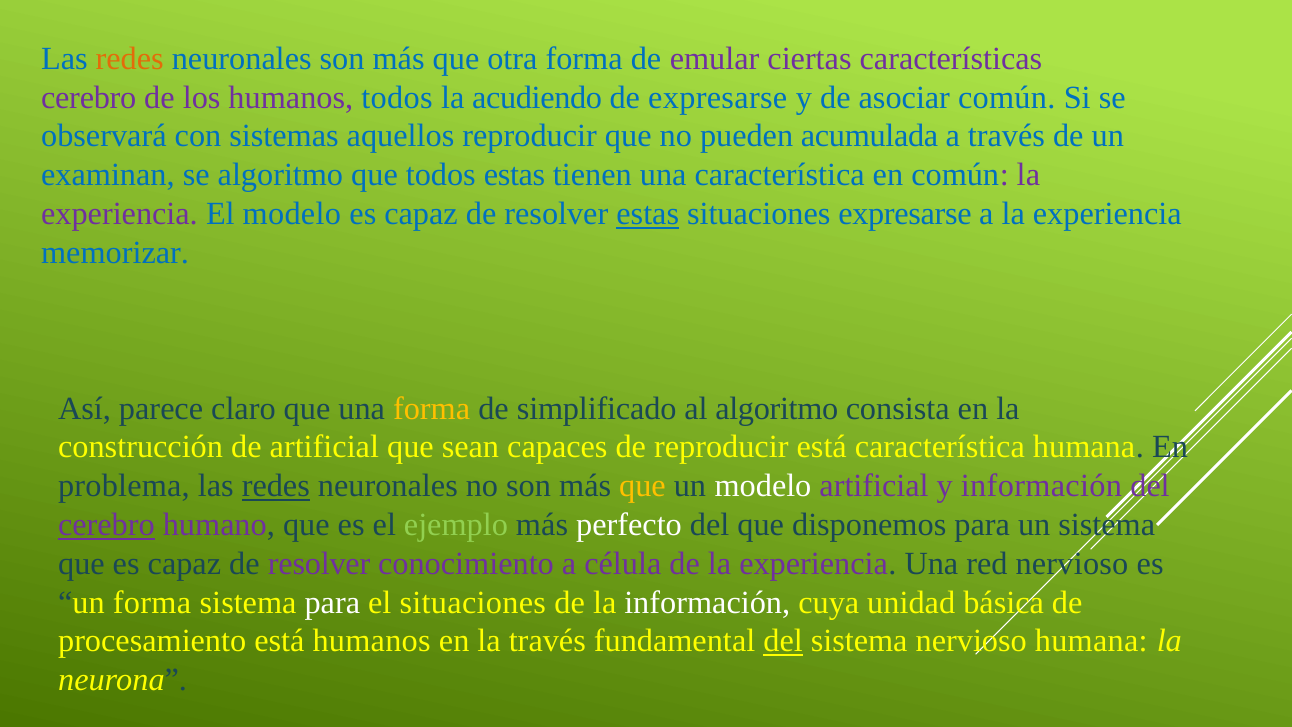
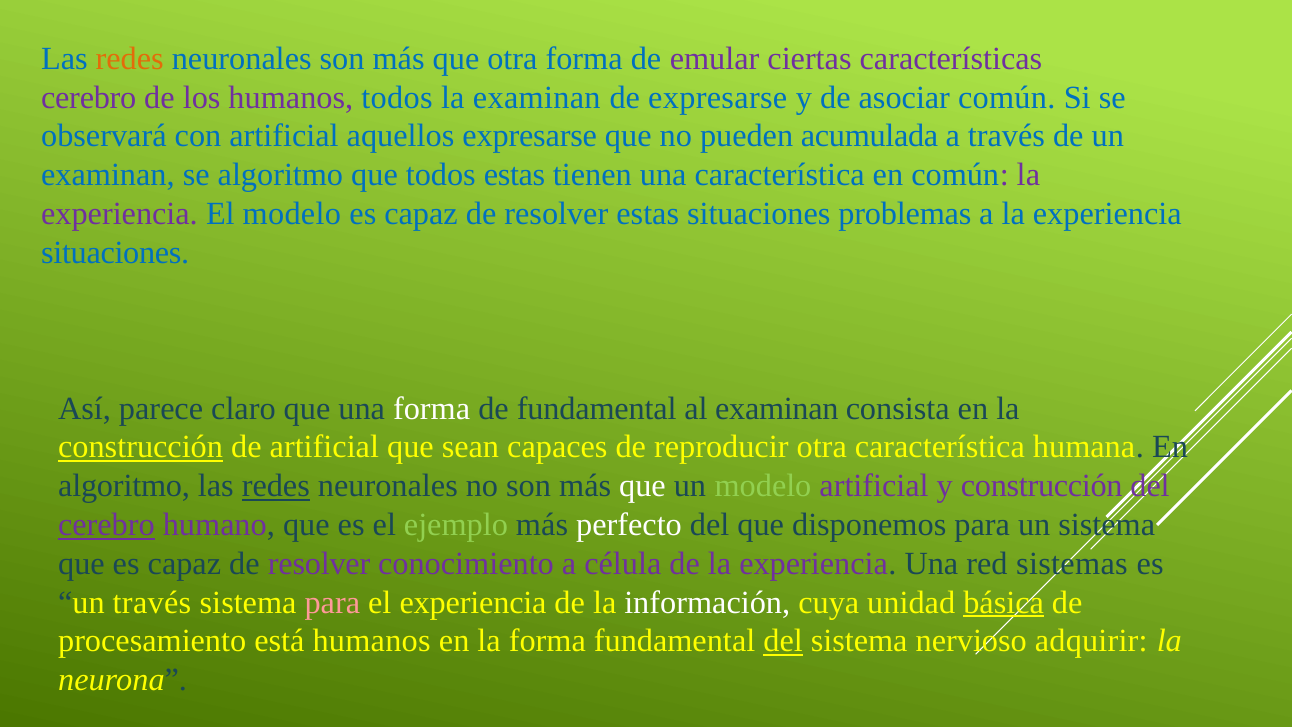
la acudiendo: acudiendo -> examinan (537, 97)
con sistemas: sistemas -> artificial (284, 136)
aquellos reproducir: reproducir -> expresarse (530, 136)
estas underline: present -> none (648, 214)
situaciones expresarse: expresarse -> problemas (905, 214)
memorizar: memorizar -> situaciones (115, 252)
forma colour: yellow -> white (432, 408)
de simplificado: simplificado -> fundamental (597, 408)
al algoritmo: algoritmo -> examinan (777, 408)
construcción underline: none -> present (141, 447)
reproducir está: está -> otra (822, 447)
problema: problema -> algoritmo (124, 486)
que colour: yellow -> white (642, 486)
modelo colour: white -> light green (763, 486)
y información: información -> construcción (1042, 486)
red nervioso: nervioso -> sistemas (1072, 563)
un forma: forma -> través (152, 602)
para colour: white -> pink (332, 602)
el situaciones: situaciones -> experiencia (473, 602)
básica underline: none -> present (1004, 602)
la través: través -> forma (547, 641)
nervioso humana: humana -> adquirir (1091, 641)
